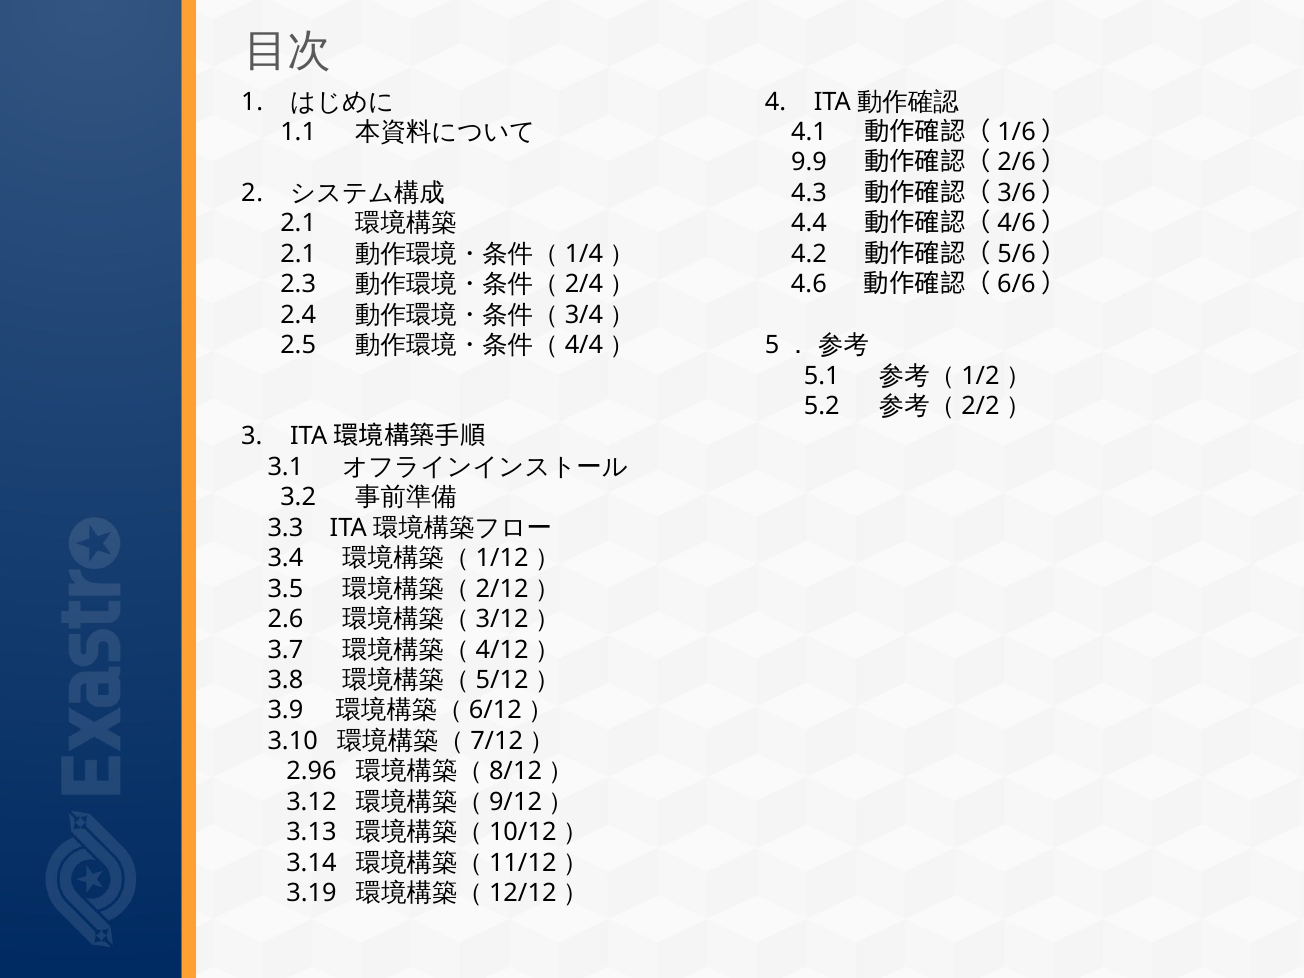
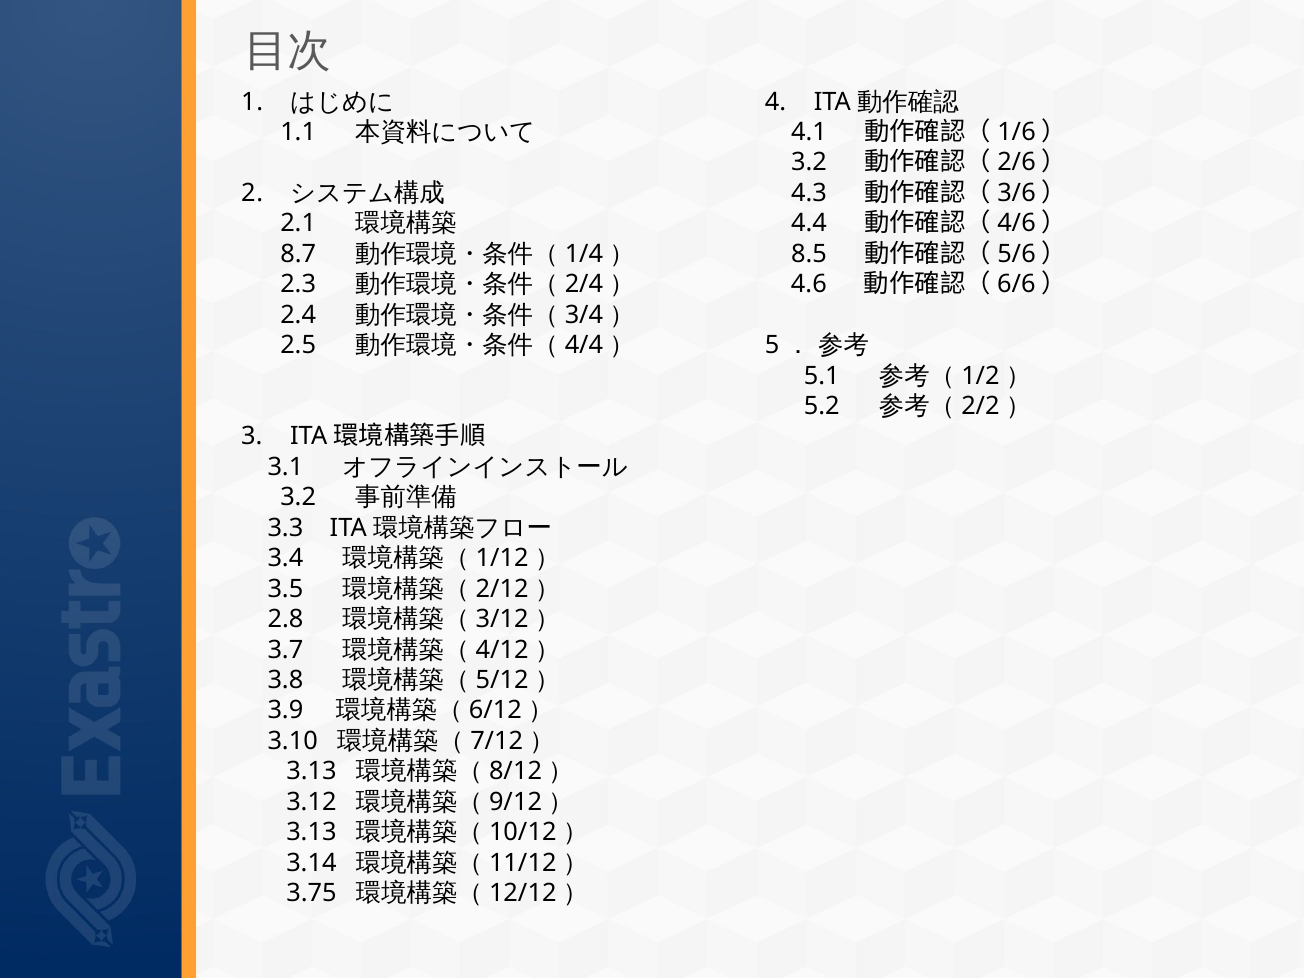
9.9: 9.9 -> 3.2 (809, 163)
2.1: 2.1 -> 8.7 (298, 254)
4.2: 4.2 -> 8.5 (809, 254)
2.6: 2.6 -> 2.8 (285, 619)
2.96: 2.96 -> 3.13 (312, 771)
3.19: 3.19 -> 3.75 (312, 893)
